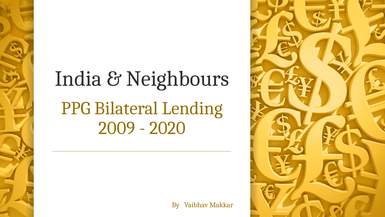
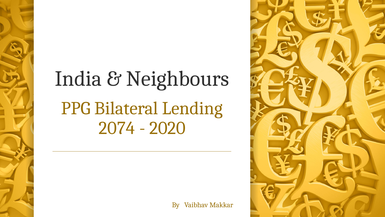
2009: 2009 -> 2074 (117, 128)
